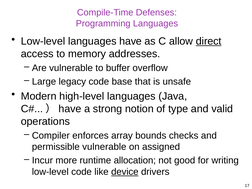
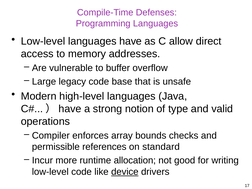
direct underline: present -> none (209, 41)
permissible vulnerable: vulnerable -> references (104, 147)
assigned: assigned -> standard (161, 147)
